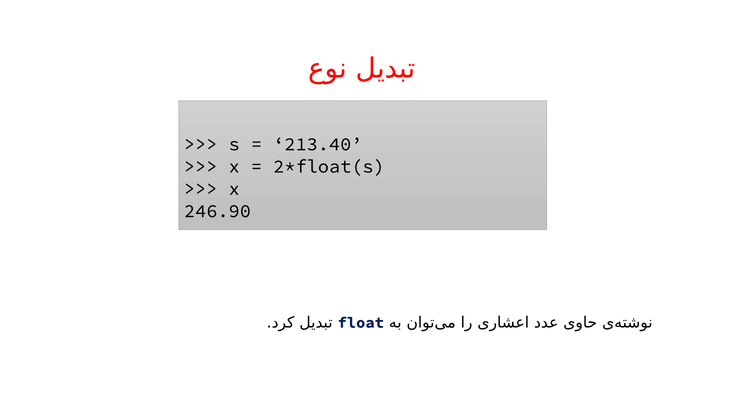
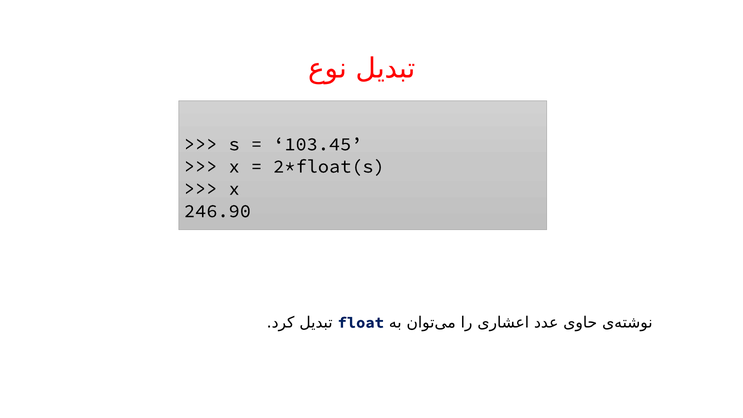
213.40: 213.40 -> 103.45 (318, 144)
